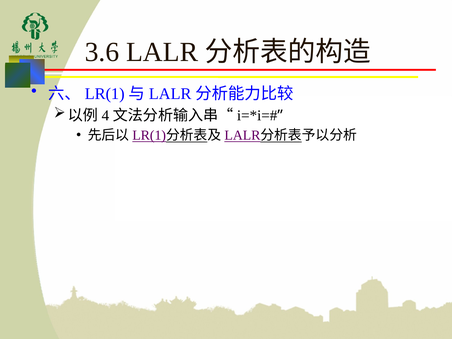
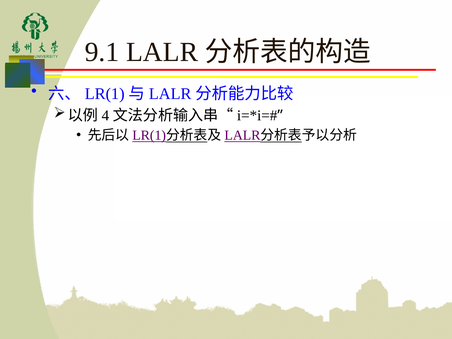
3.6: 3.6 -> 9.1 (102, 52)
